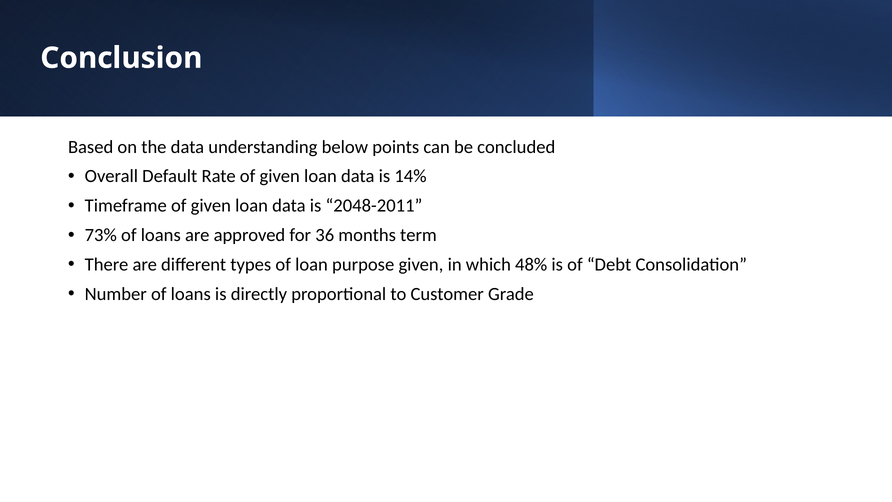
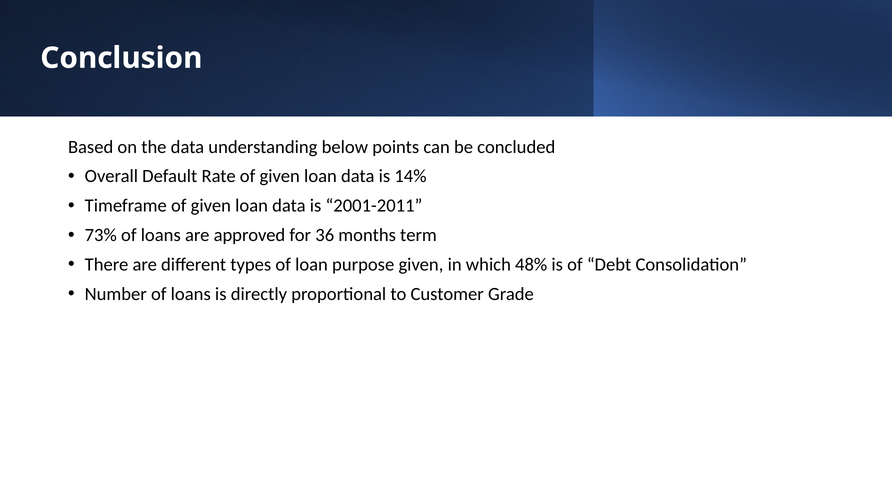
2048-2011: 2048-2011 -> 2001-2011 (374, 206)
